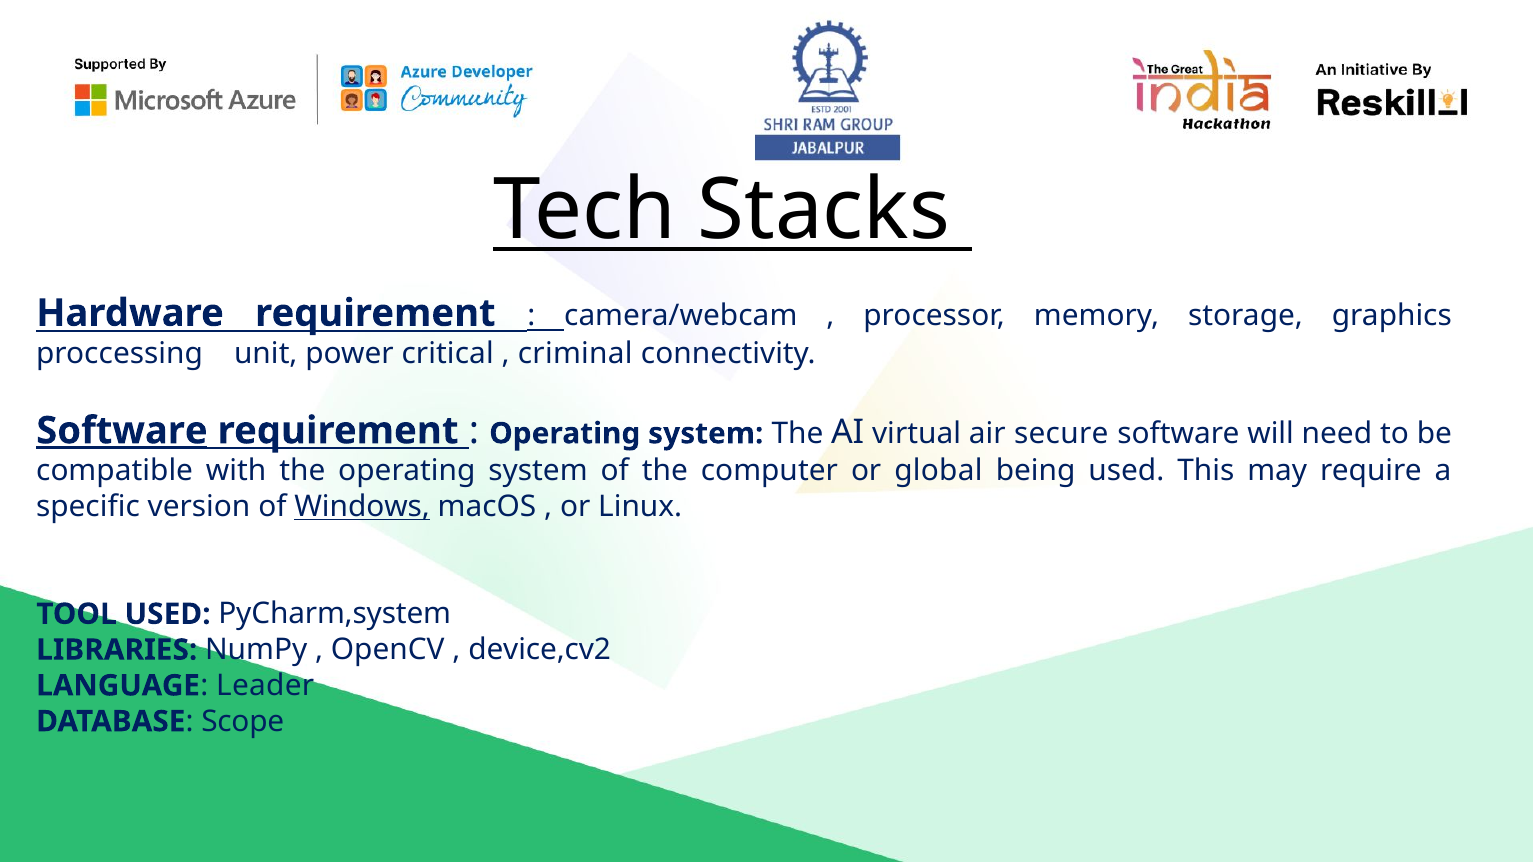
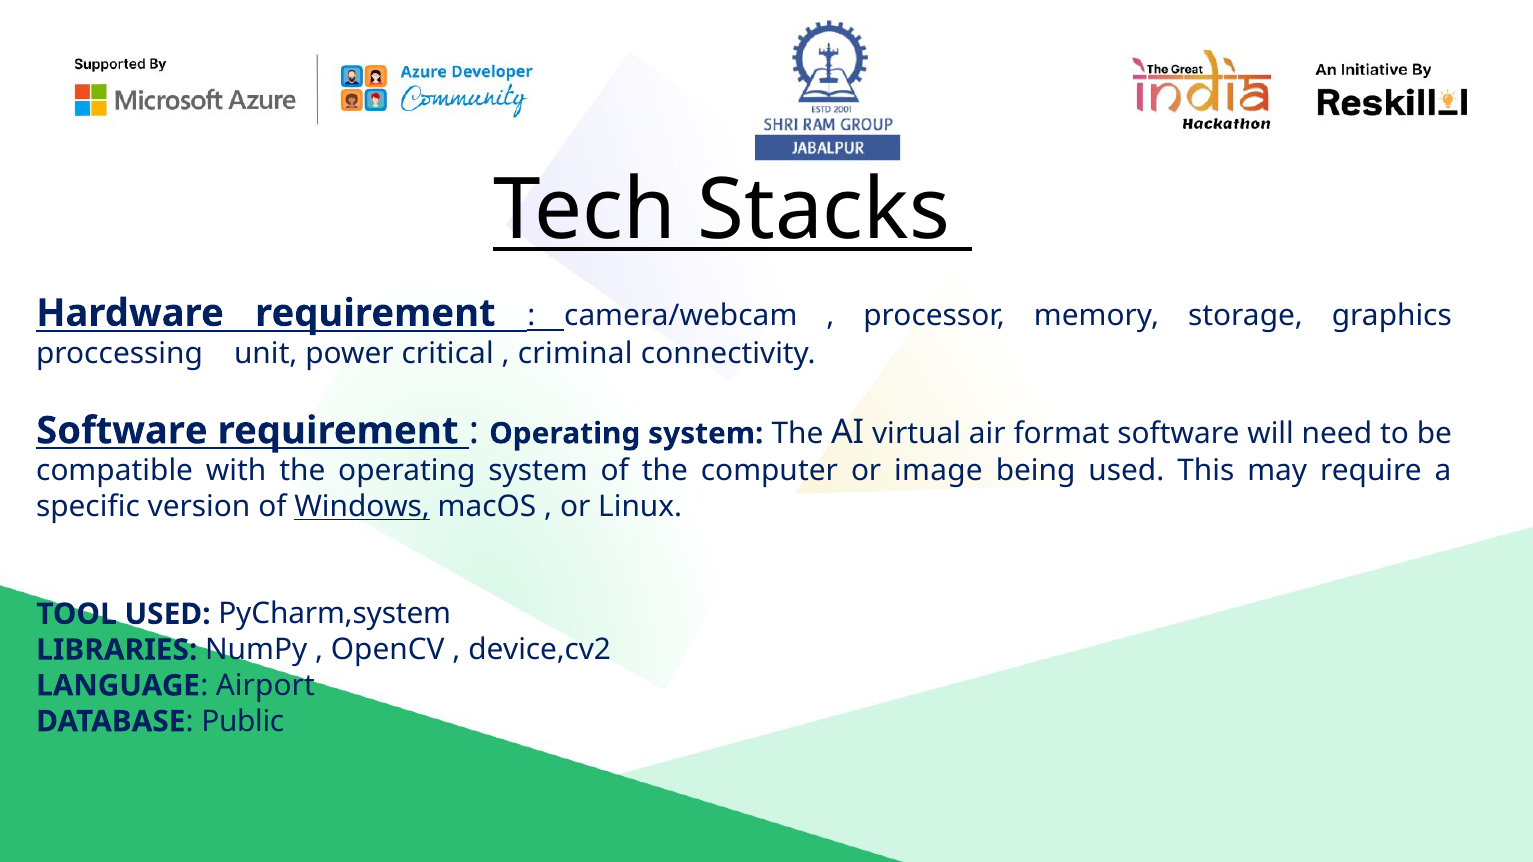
Software underline: present -> none (122, 431)
secure: secure -> format (1061, 434)
global: global -> image (938, 471)
Leader: Leader -> Airport (265, 686)
Scope: Scope -> Public (243, 722)
